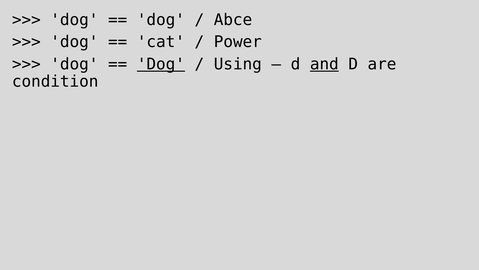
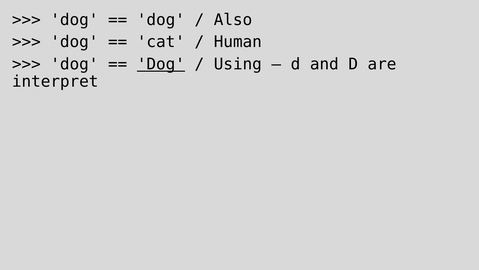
Abce: Abce -> Also (233, 20)
Power: Power -> Human (238, 42)
and underline: present -> none (324, 64)
condition: condition -> interpret (55, 81)
